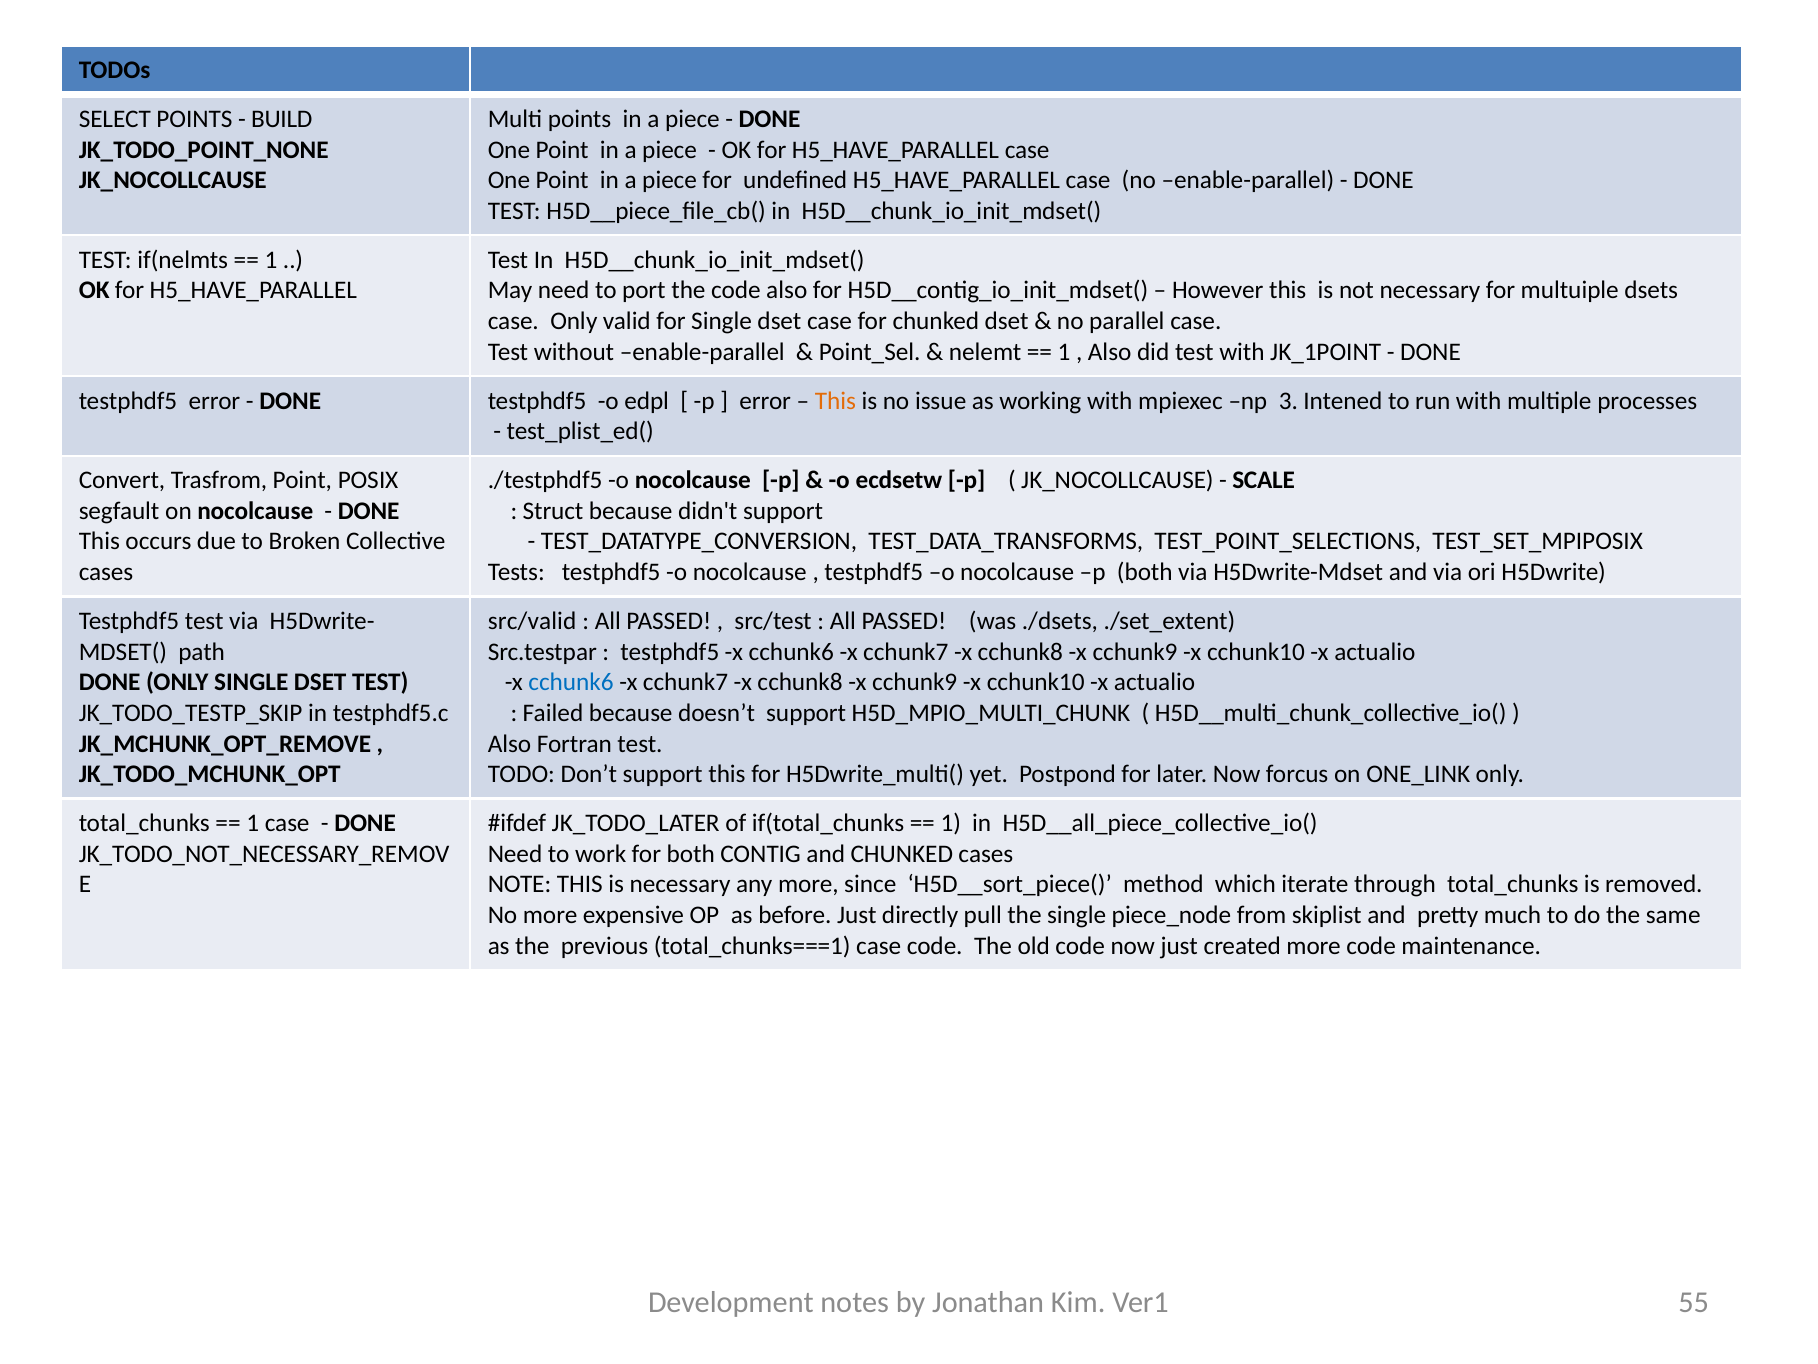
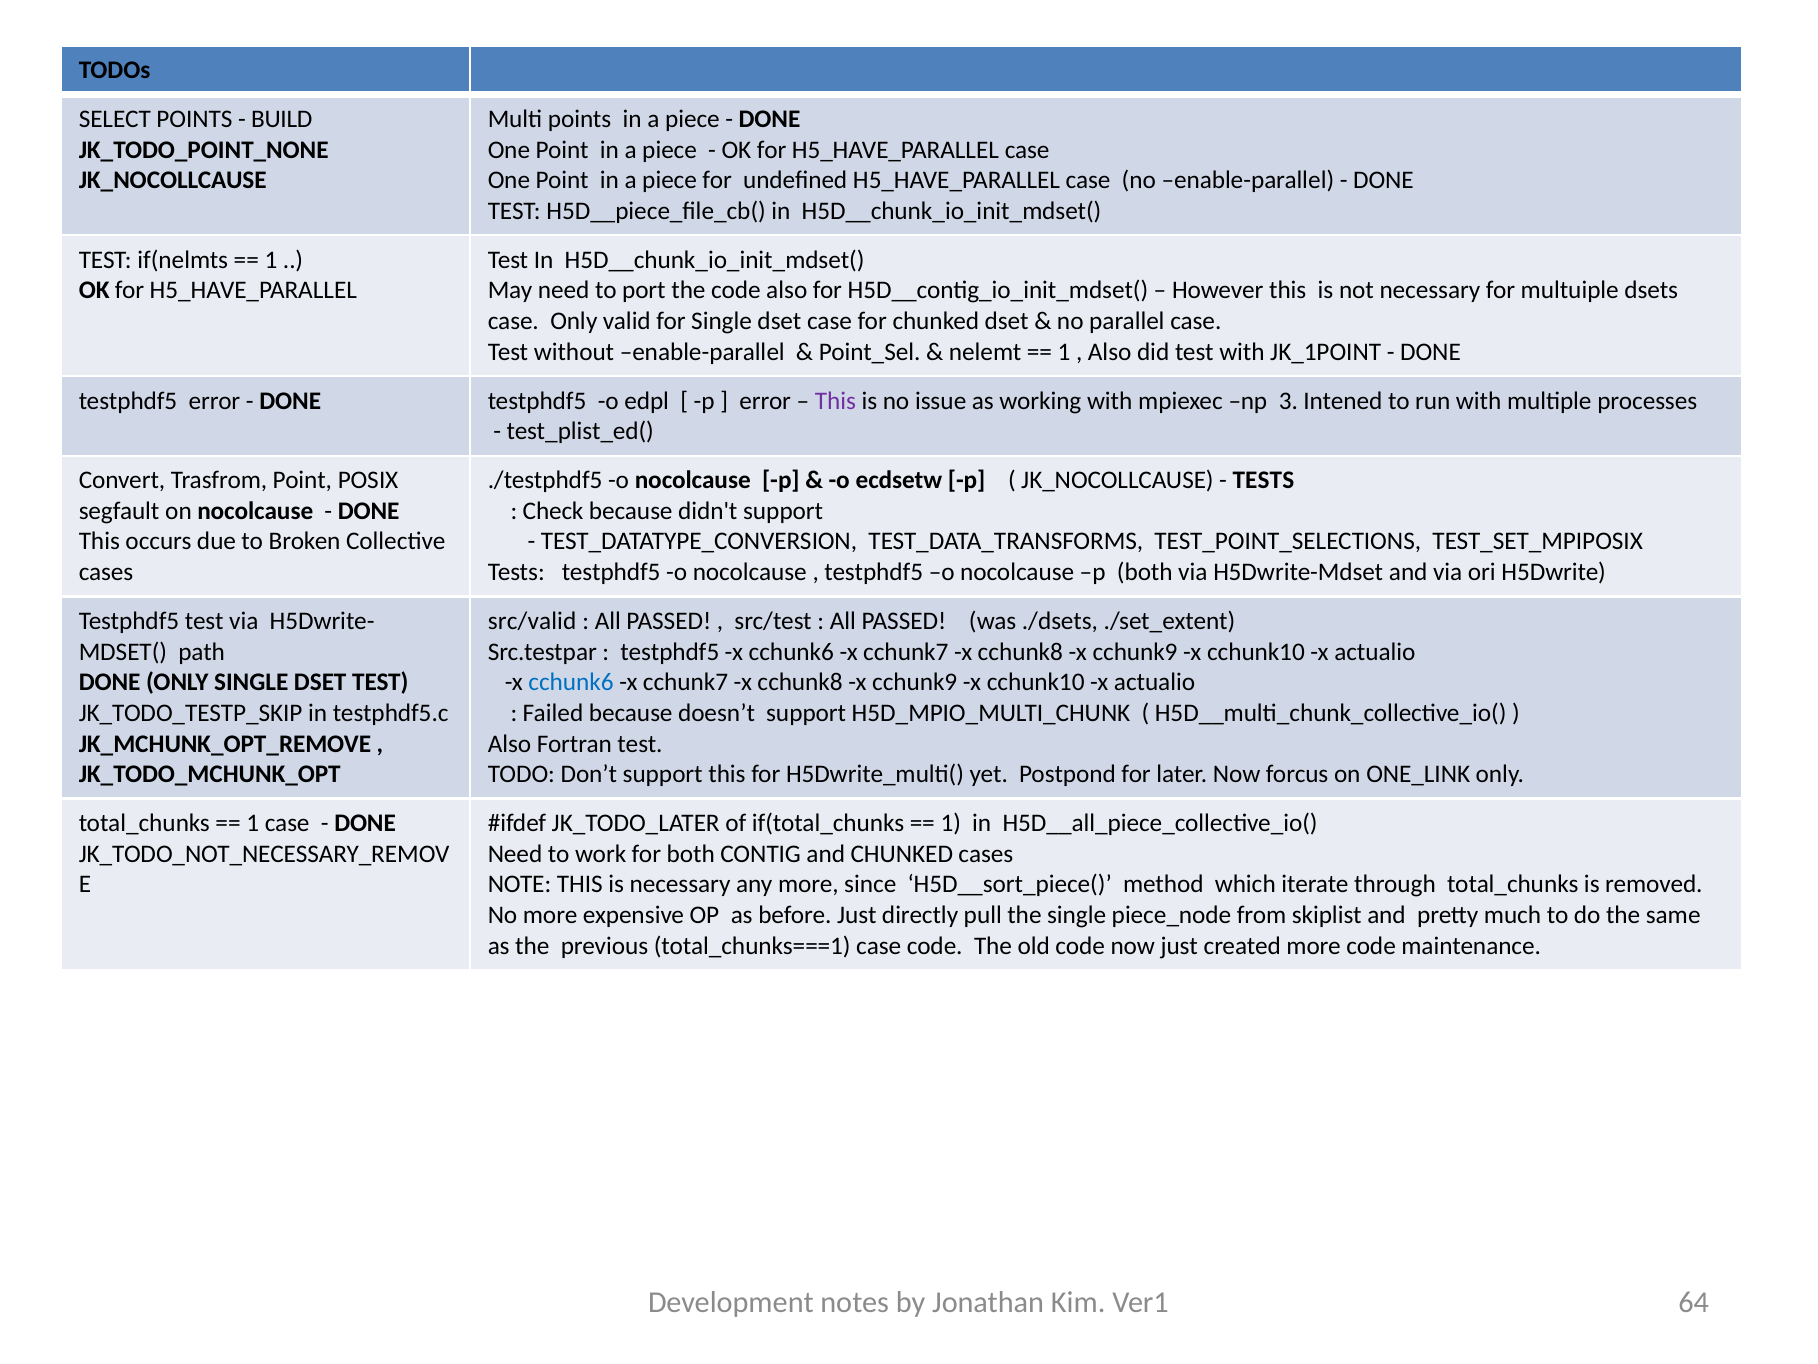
This colour: orange -> purple (835, 401)
SCALE: SCALE -> TESTS (1263, 480)
Struct: Struct -> Check (553, 511)
55: 55 -> 64 (1694, 1302)
